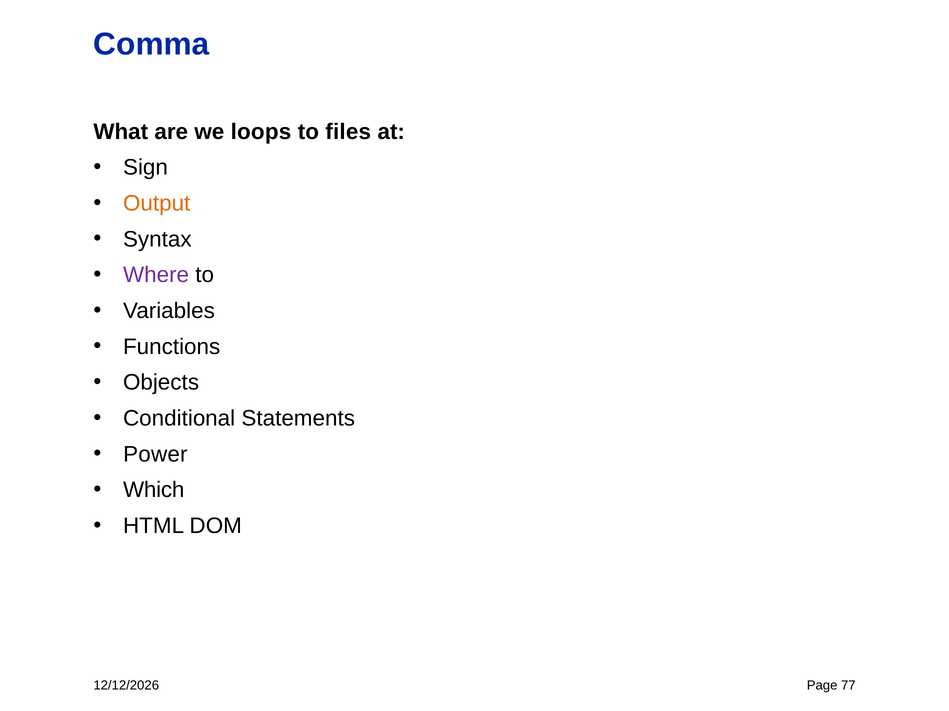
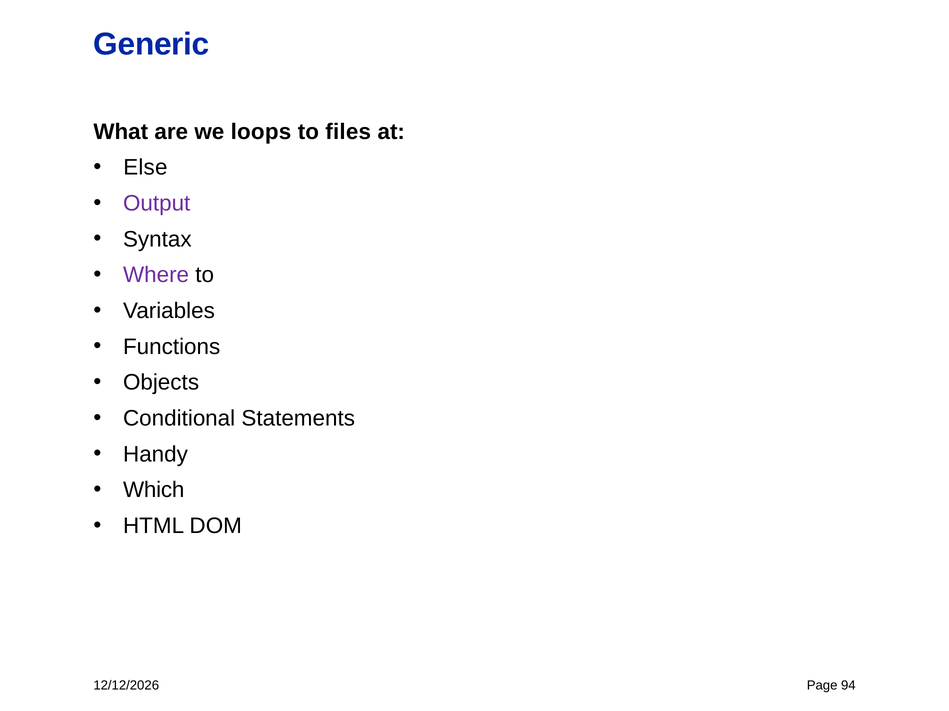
Comma: Comma -> Generic (151, 45)
Sign: Sign -> Else (145, 168)
Output colour: orange -> purple (157, 204)
Power: Power -> Handy (155, 455)
77: 77 -> 94 (848, 686)
